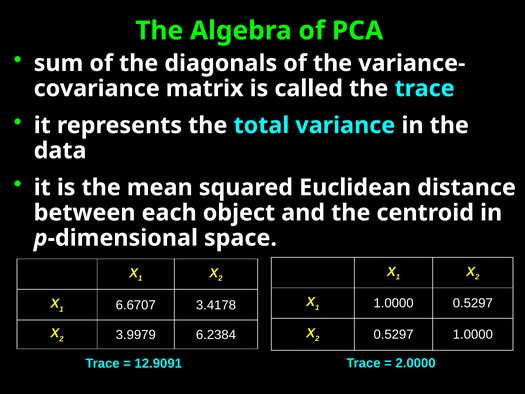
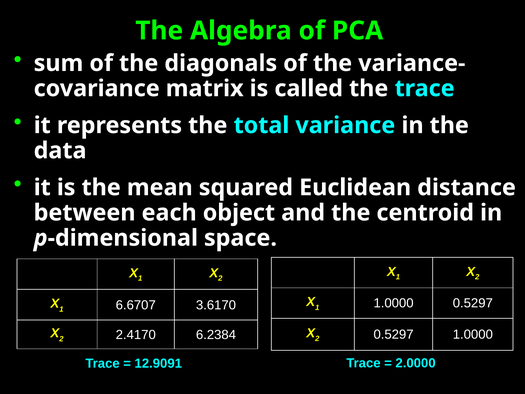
3.4178: 3.4178 -> 3.6170 (216, 305)
3.9979: 3.9979 -> 2.4170 (136, 334)
